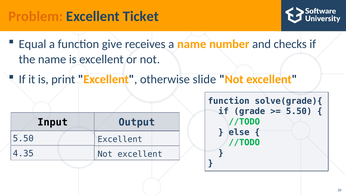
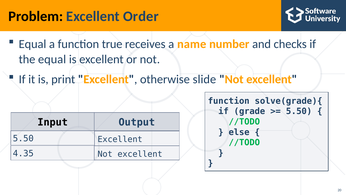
Problem colour: orange -> black (36, 16)
Ticket: Ticket -> Order (141, 16)
give: give -> true (112, 44)
the name: name -> equal (52, 59)
